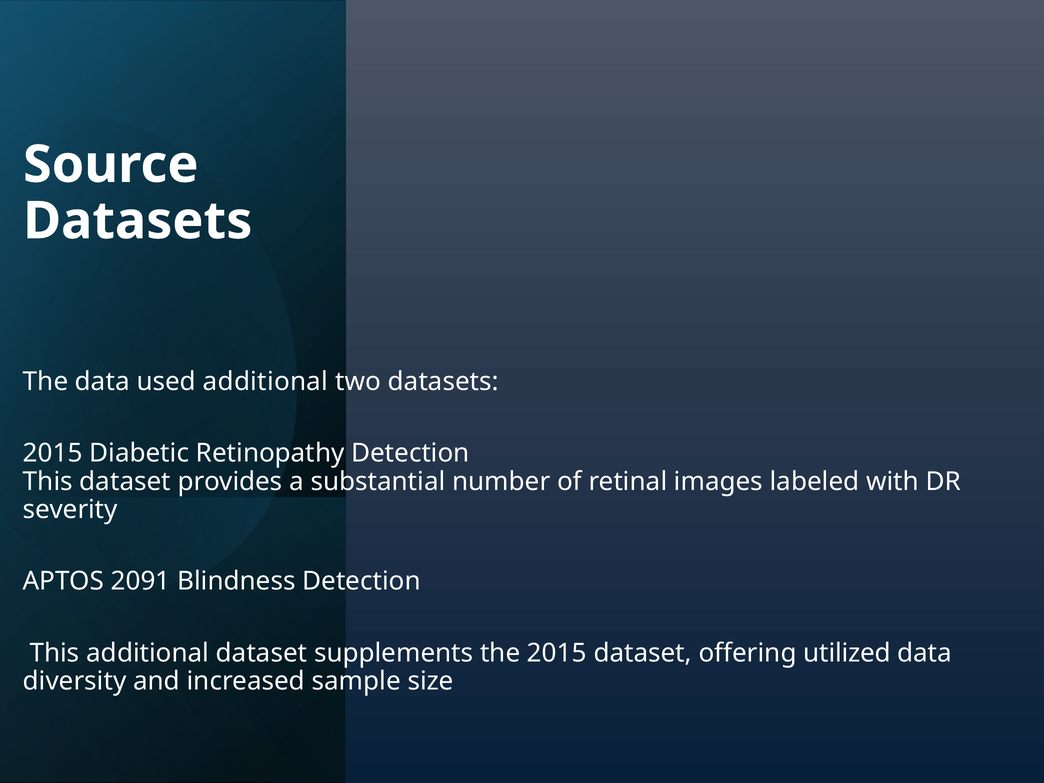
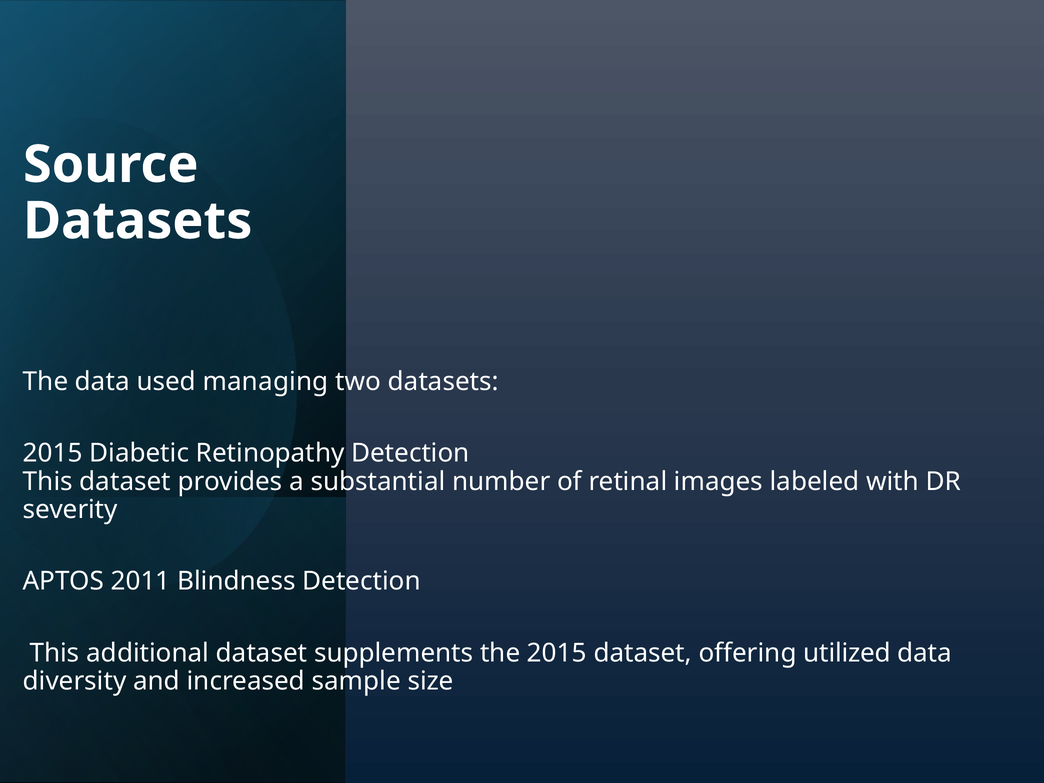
used additional: additional -> managing (266, 382)
2091: 2091 -> 2011 (141, 581)
